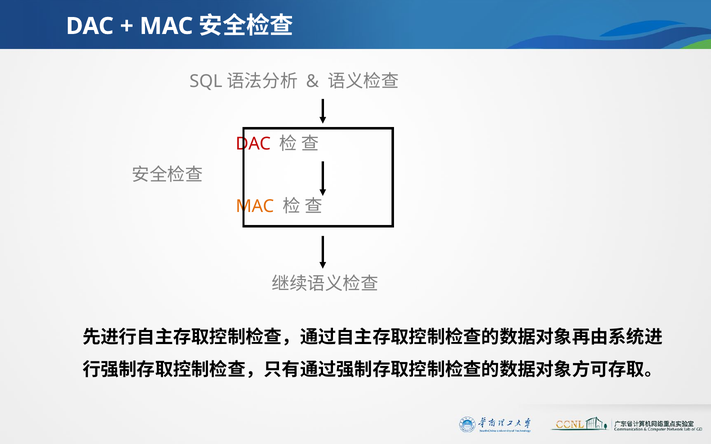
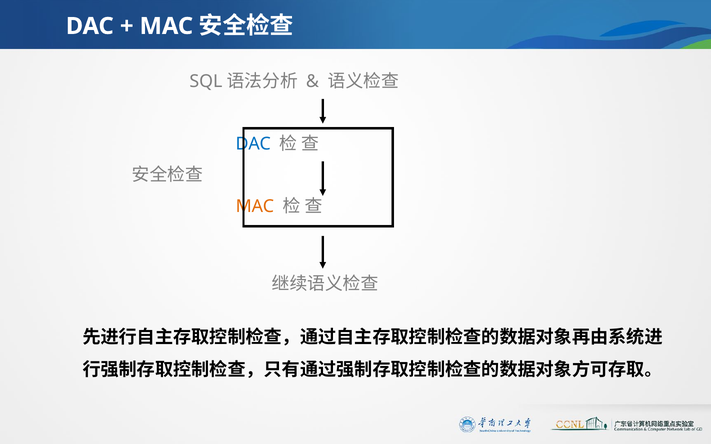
DAC colour: red -> blue (253, 144)
